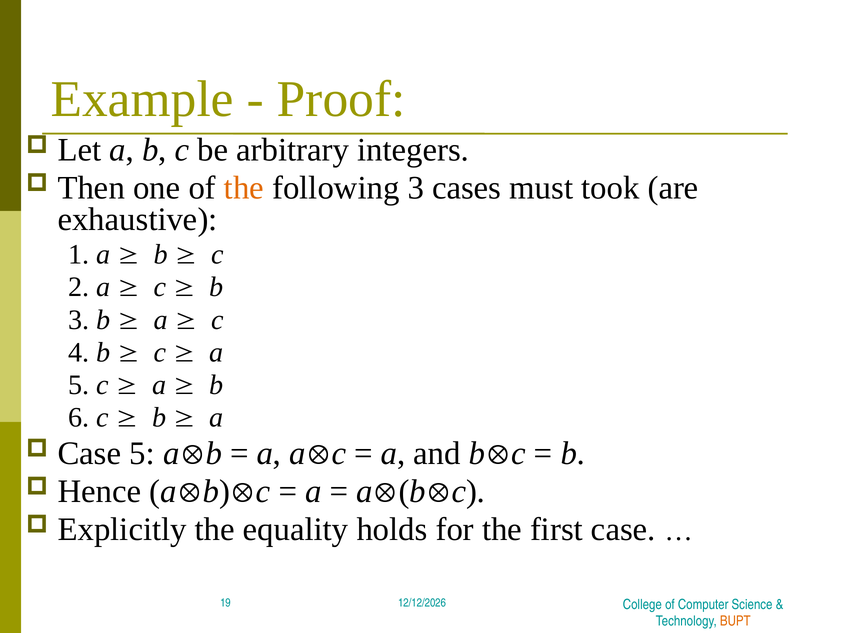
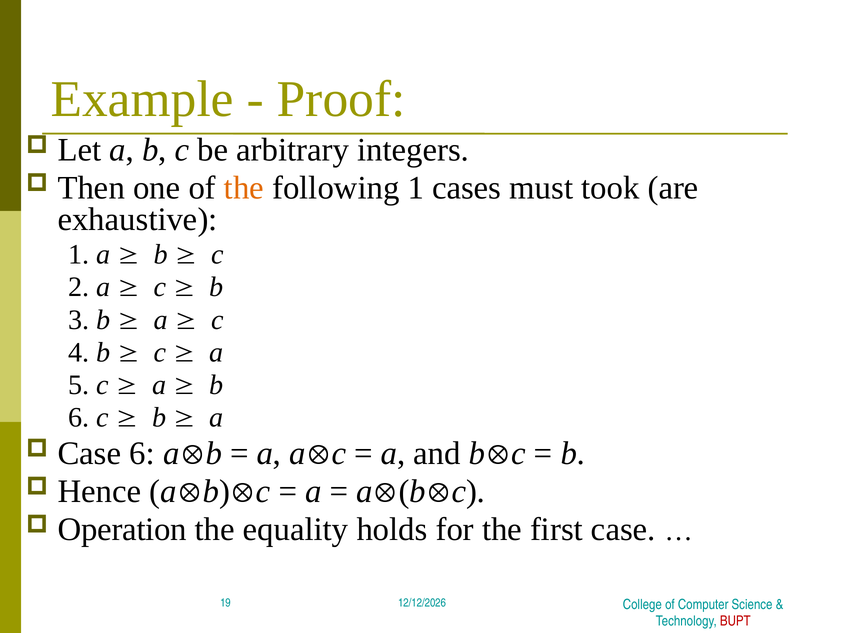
following 3: 3 -> 1 (416, 188)
Case 5: 5 -> 6 (142, 453)
Explicitly: Explicitly -> Operation (122, 530)
BUPT colour: orange -> red (735, 621)
